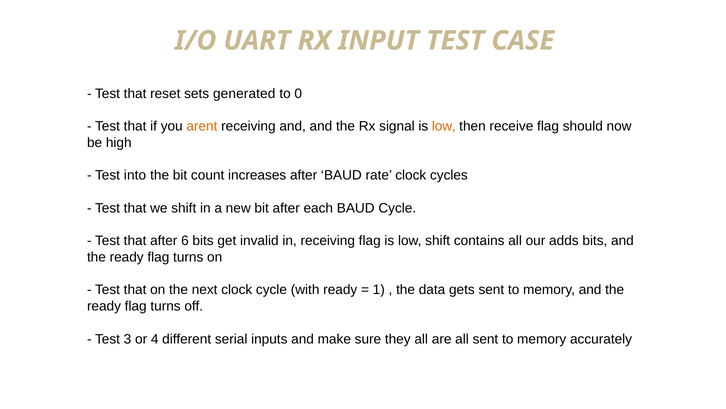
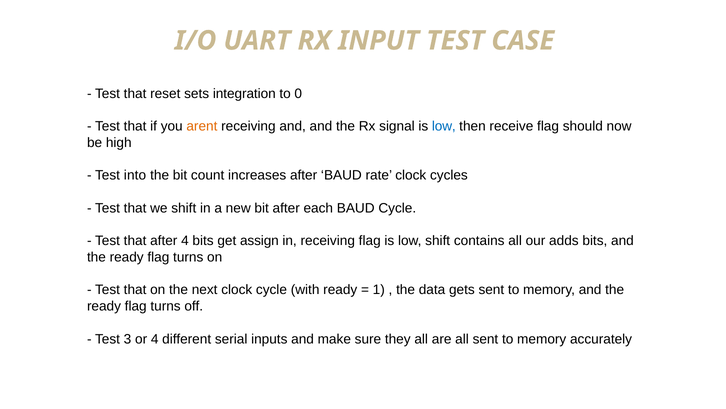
generated: generated -> integration (244, 93)
low colour: orange -> blue (444, 126)
after 6: 6 -> 4 (185, 240)
invalid: invalid -> assign (259, 240)
